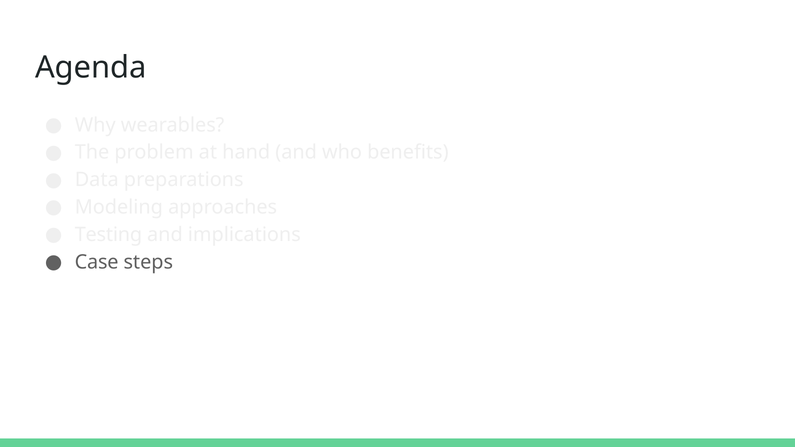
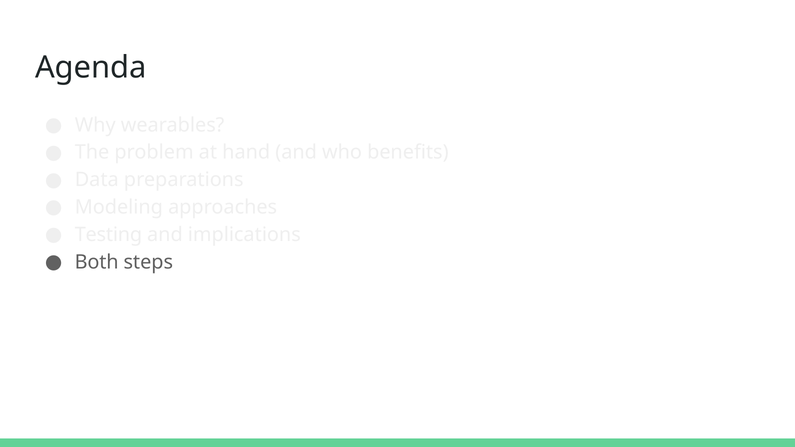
Case: Case -> Both (97, 262)
